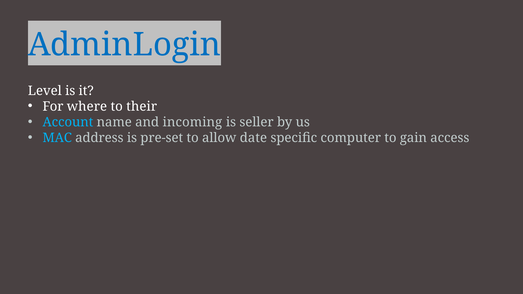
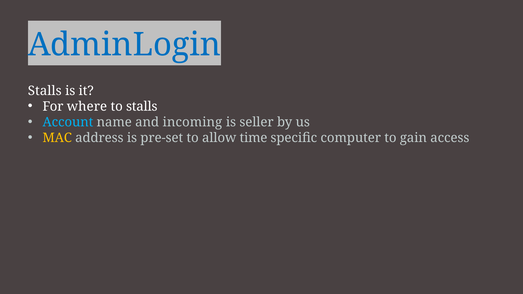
Level: Level -> Stalls (45, 91)
to their: their -> stalls (142, 106)
MAC colour: light blue -> yellow (57, 138)
date: date -> time (254, 138)
